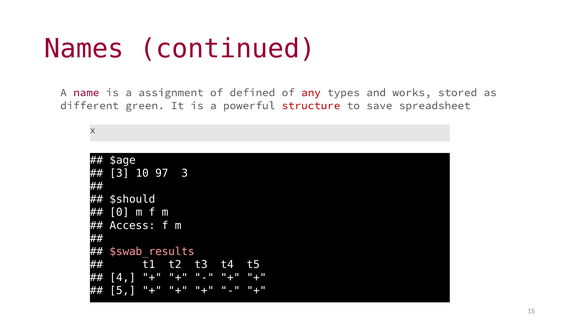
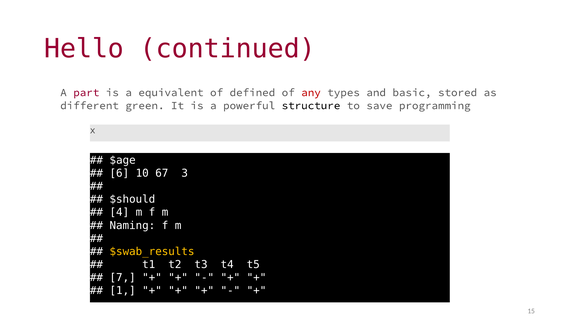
Names: Names -> Hello (84, 49)
name: name -> part (86, 92)
assignment: assignment -> equivalent (171, 92)
works: works -> basic (412, 92)
structure colour: red -> black (311, 105)
spreadsheet: spreadsheet -> programming (435, 105)
3: 3 -> 6 (119, 173)
97: 97 -> 67 (162, 173)
0: 0 -> 4 (119, 212)
Access: Access -> Naming (132, 225)
$swab_results colour: pink -> yellow (152, 251)
4: 4 -> 7 (123, 277)
5: 5 -> 1 (123, 290)
